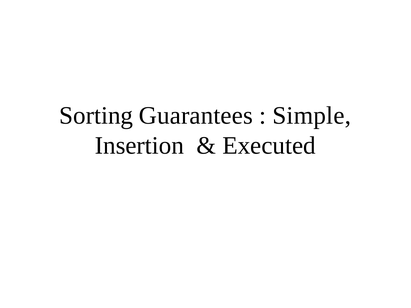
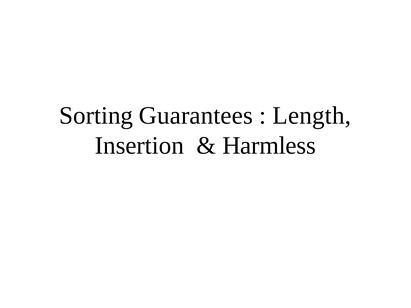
Simple: Simple -> Length (312, 115)
Executed: Executed -> Harmless (269, 146)
